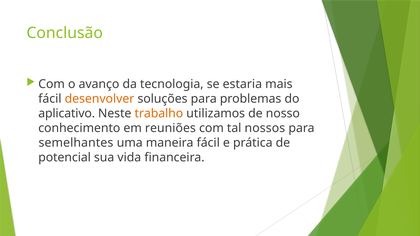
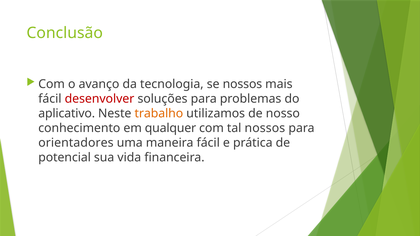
se estaria: estaria -> nossos (242, 84)
desenvolver colour: orange -> red (100, 99)
reuniões: reuniões -> qualquer (171, 128)
semelhantes: semelhantes -> orientadores (76, 143)
